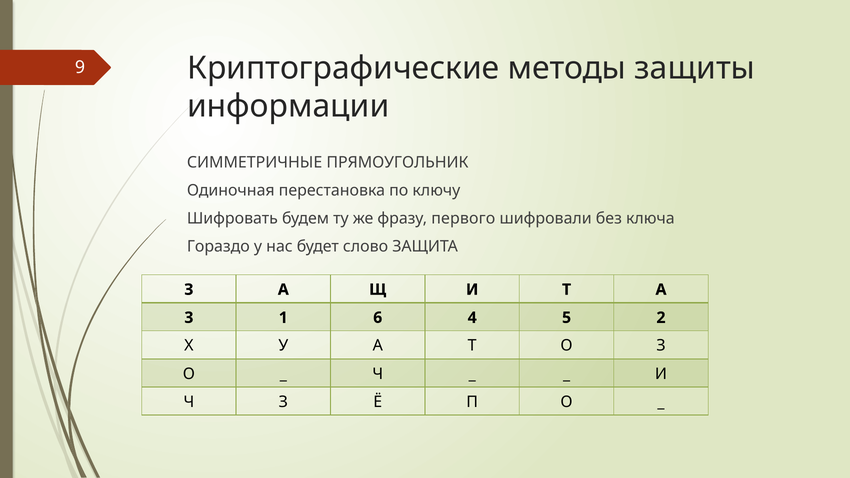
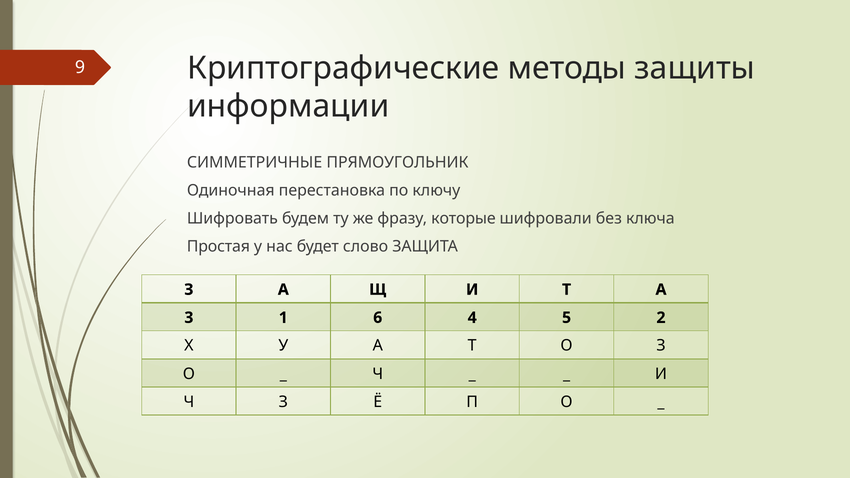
первого: первого -> которые (463, 219)
Гораздо: Гораздо -> Простая (218, 247)
